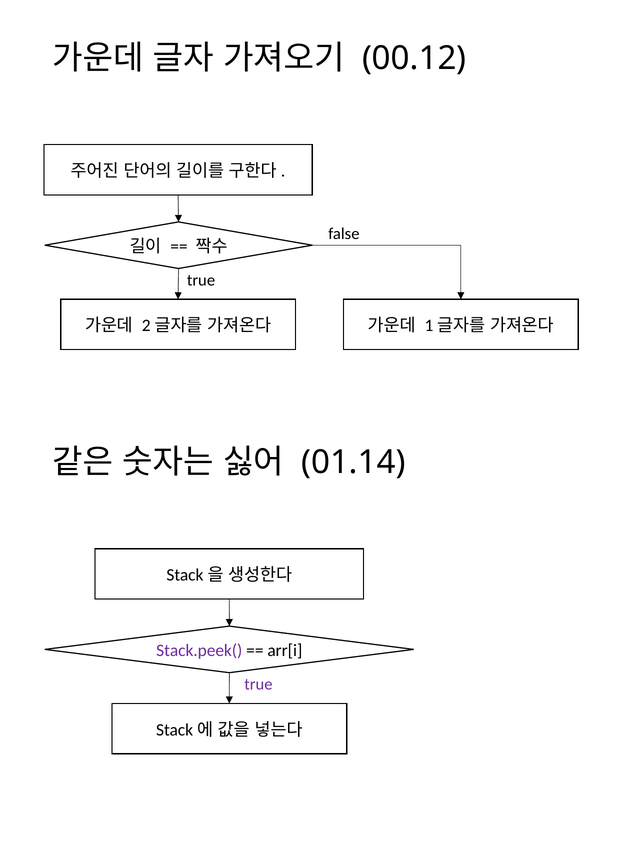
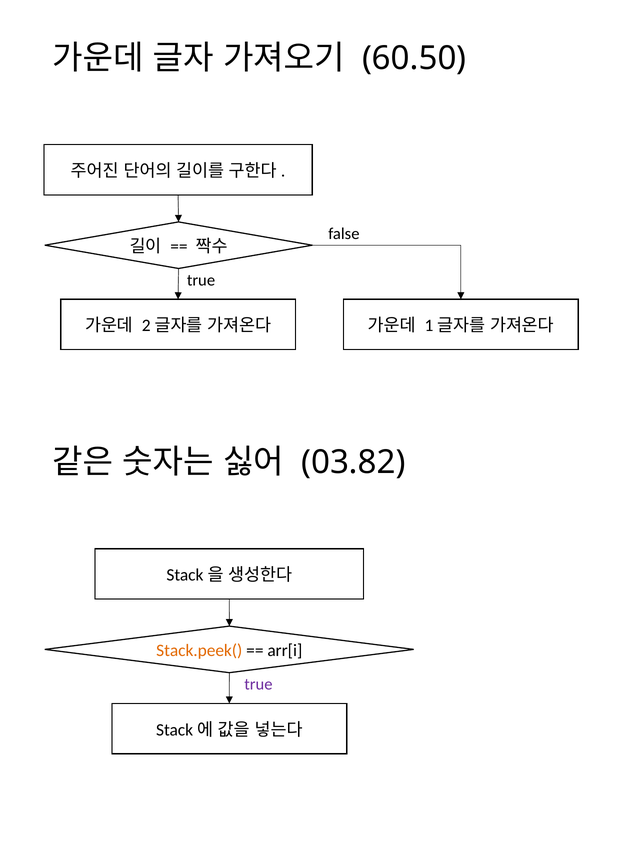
00.12: 00.12 -> 60.50 (414, 58)
01.14: 01.14 -> 03.82 (353, 462)
Stack.peek( colour: purple -> orange (199, 651)
